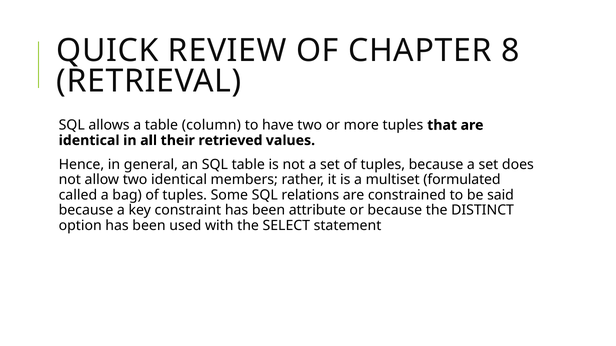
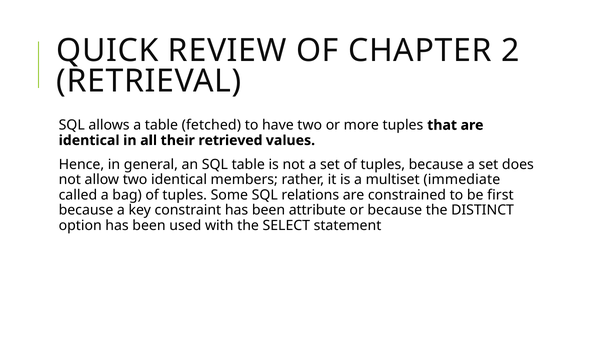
8: 8 -> 2 (510, 51)
column: column -> fetched (211, 125)
formulated: formulated -> immediate (462, 180)
said: said -> first (500, 195)
